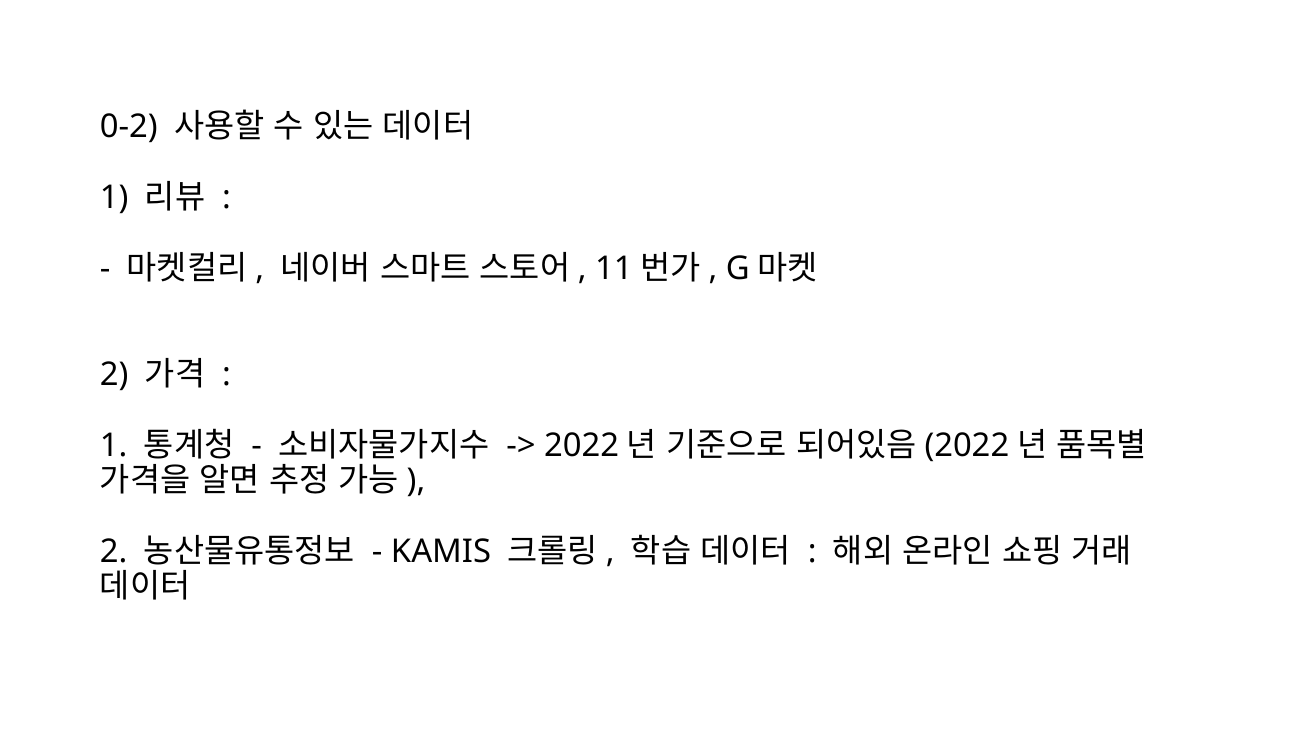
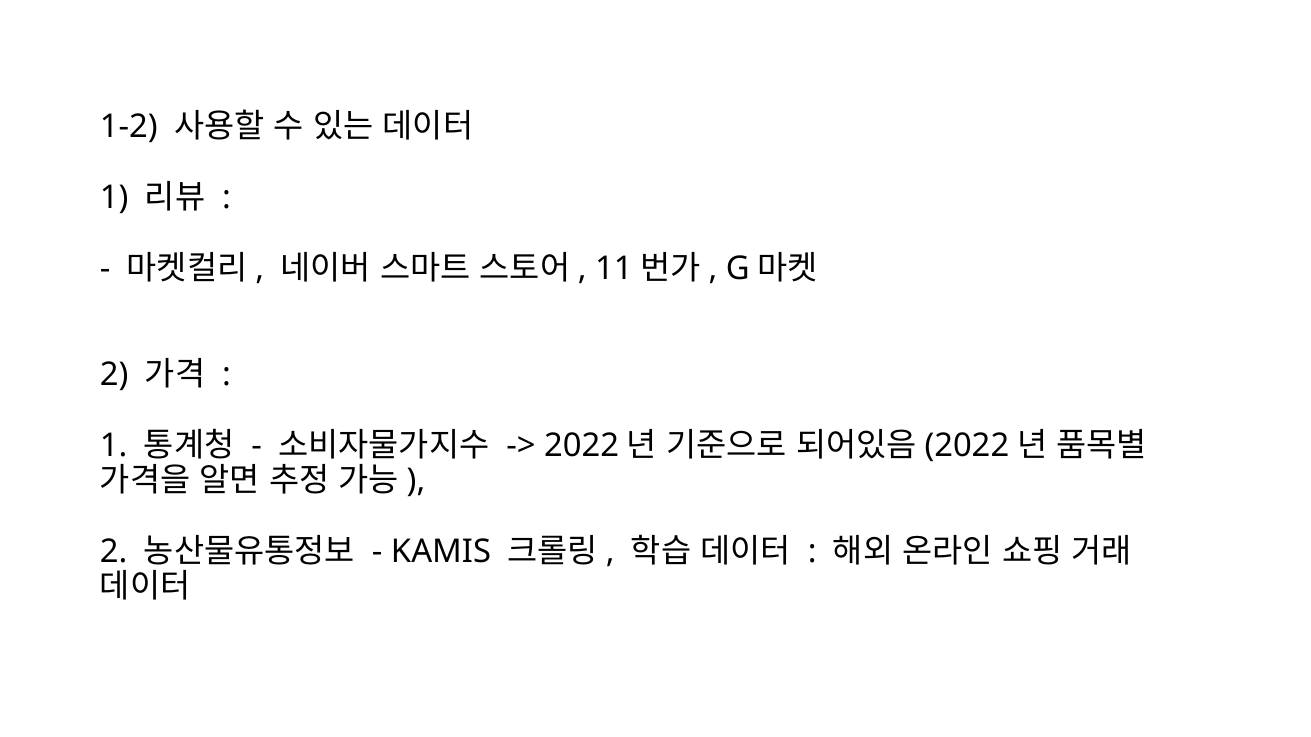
0-2: 0-2 -> 1-2 (129, 127)
